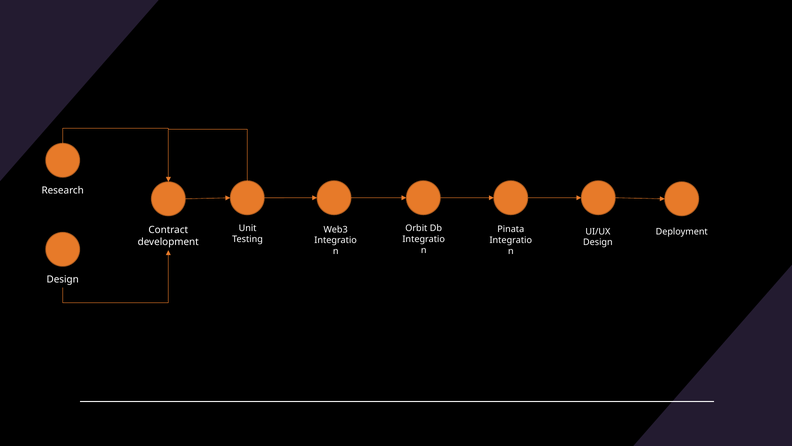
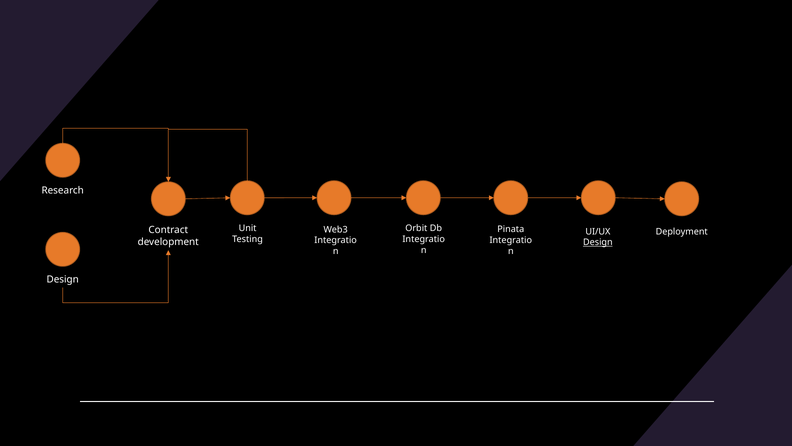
Design underline: none -> present (598, 242)
